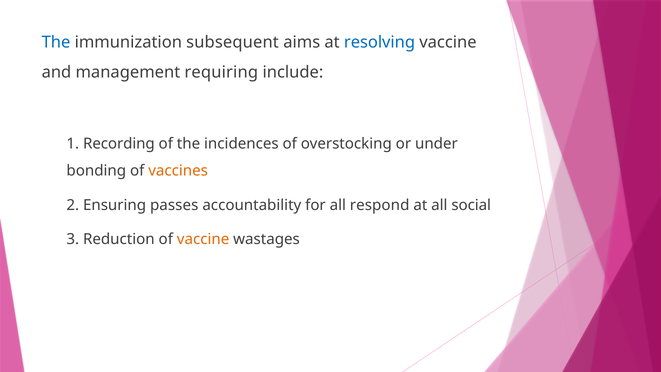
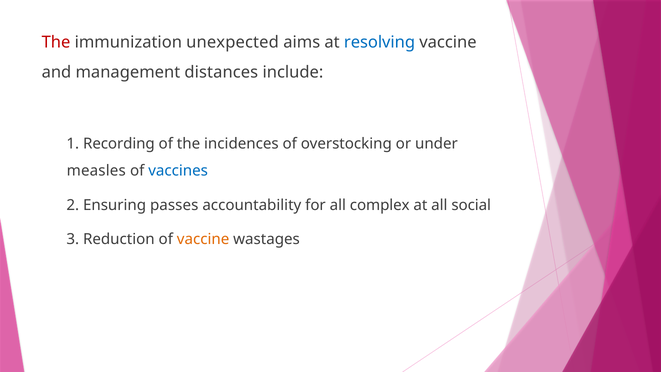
The colour: blue -> red (56, 42)
subsequent: subsequent -> unexpected (233, 42)
requiring: requiring -> distances (221, 72)
bonding: bonding -> measles (96, 171)
vaccines colour: orange -> blue (178, 171)
respond: respond -> complex (380, 205)
